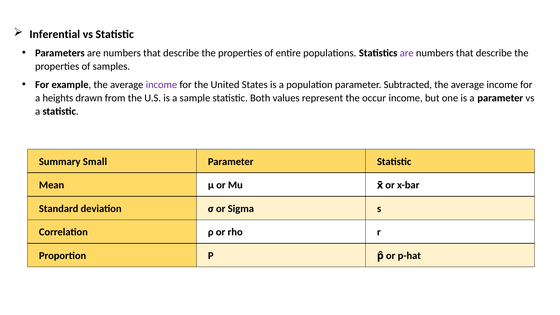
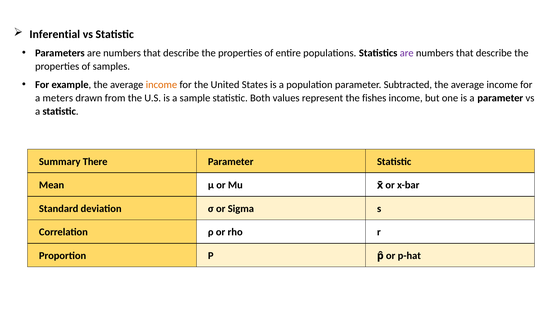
income colour: purple -> orange (161, 85)
heights: heights -> meters (58, 98)
occur: occur -> fishes (374, 98)
Small: Small -> There (95, 162)
